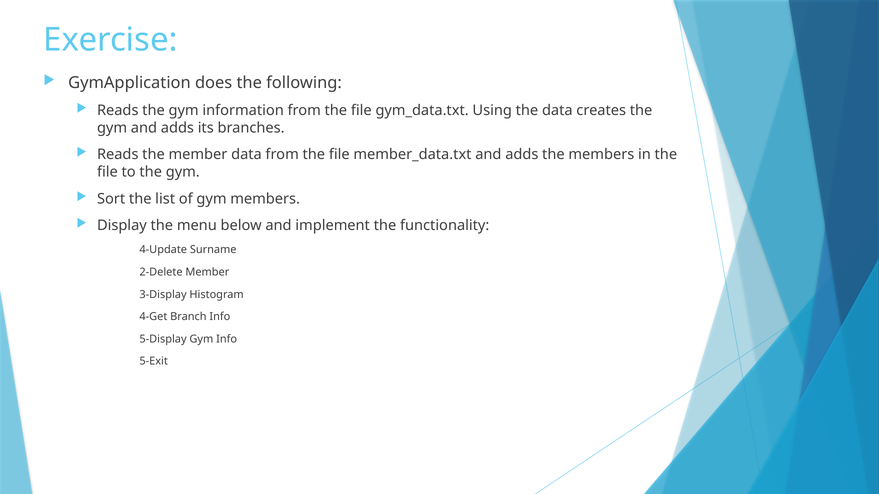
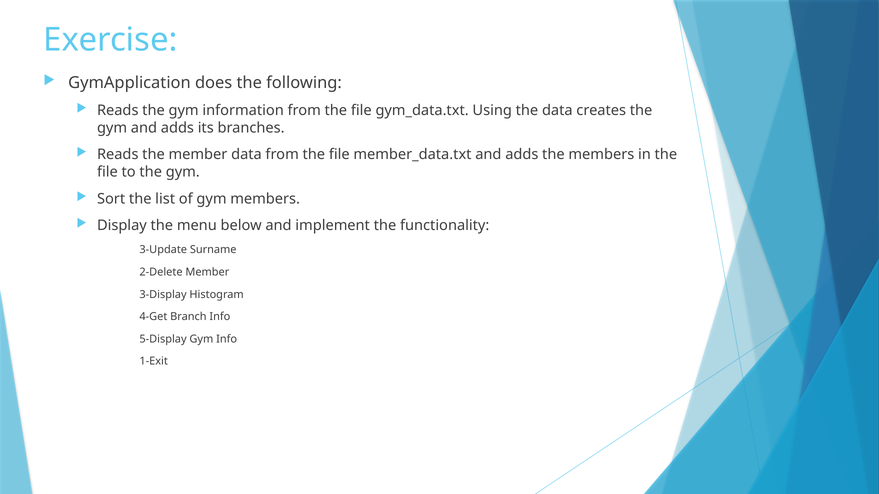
4-Update: 4-Update -> 3-Update (163, 250)
5-Exit: 5-Exit -> 1-Exit (154, 362)
